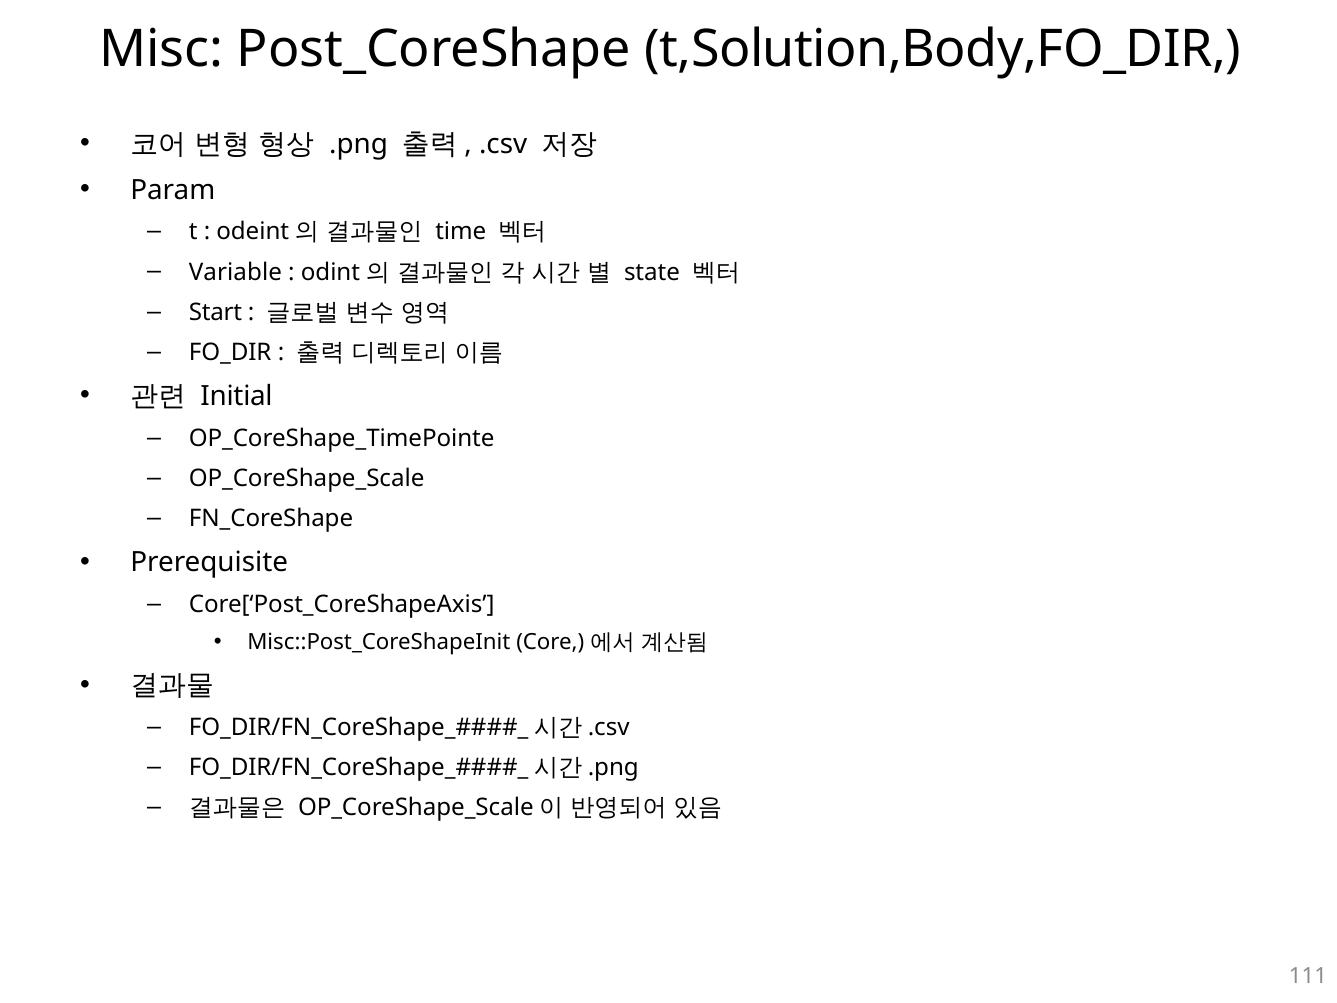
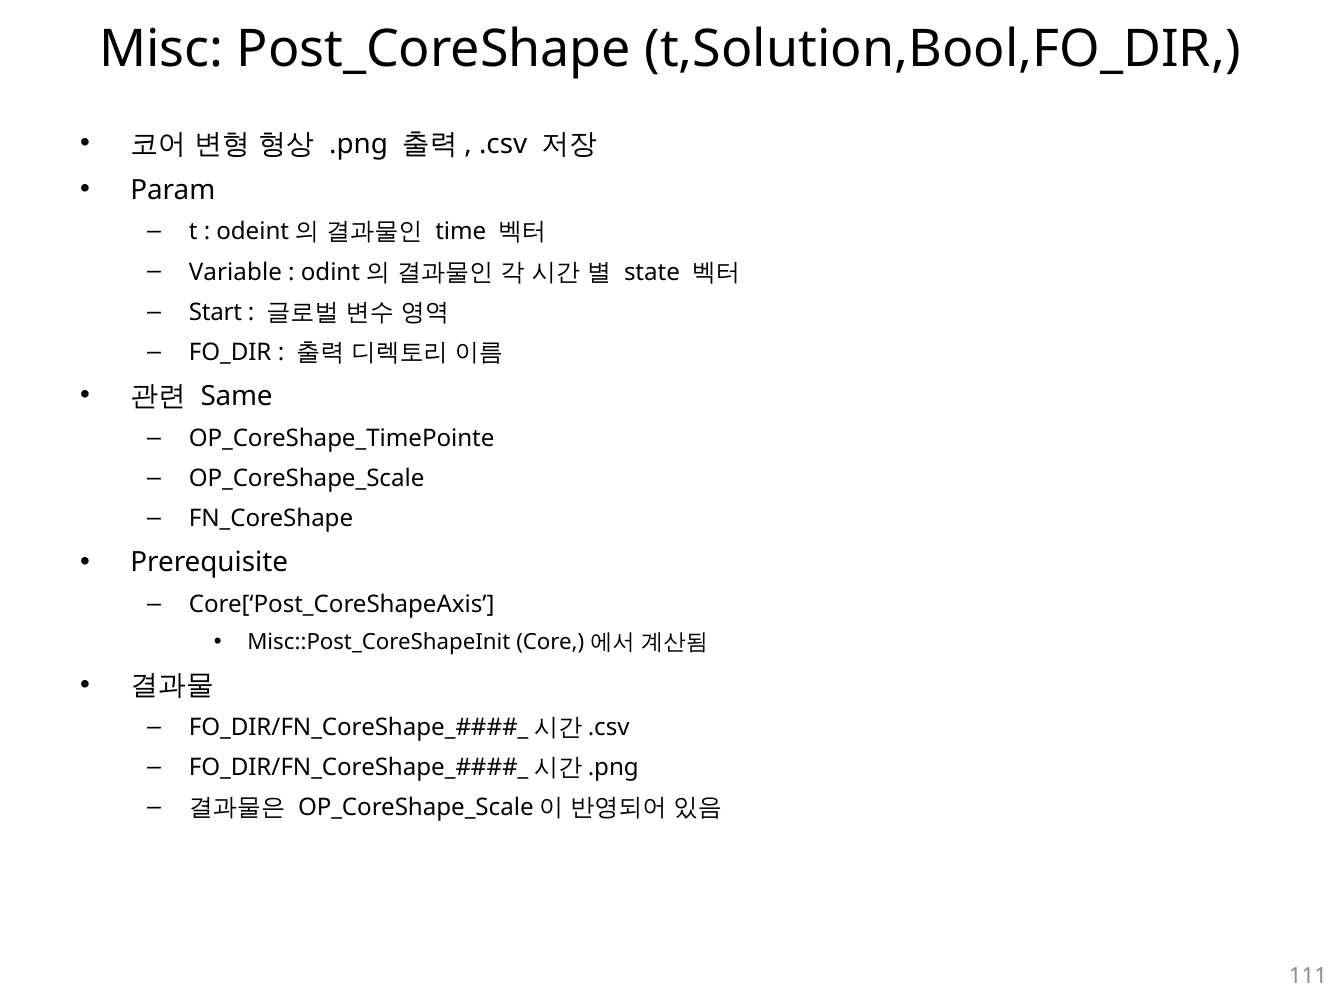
t,Solution,Body,FO_DIR: t,Solution,Body,FO_DIR -> t,Solution,Bool,FO_DIR (943, 49)
Initial: Initial -> Same (237, 396)
